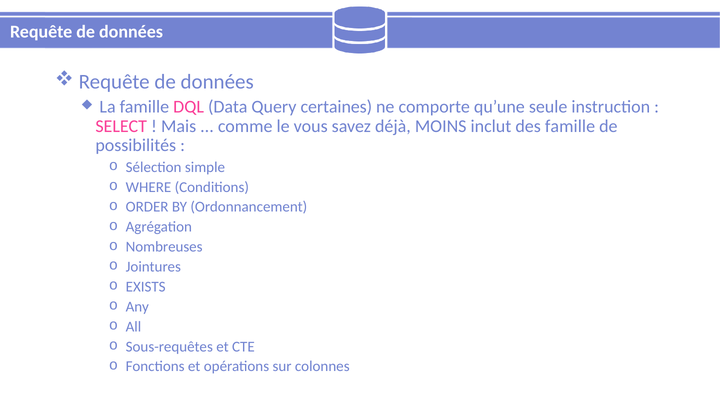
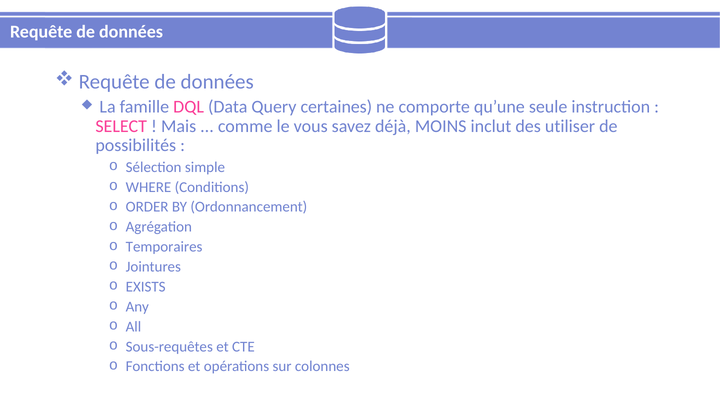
des famille: famille -> utiliser (570, 126)
Nombreuses: Nombreuses -> Temporaires (164, 247)
